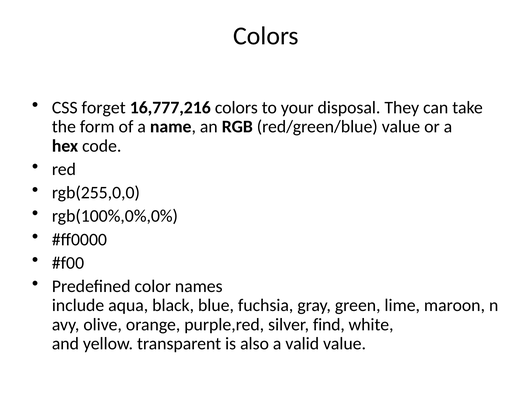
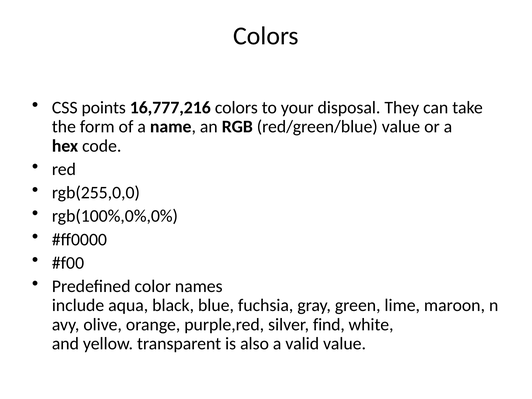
forget: forget -> points (104, 108)
